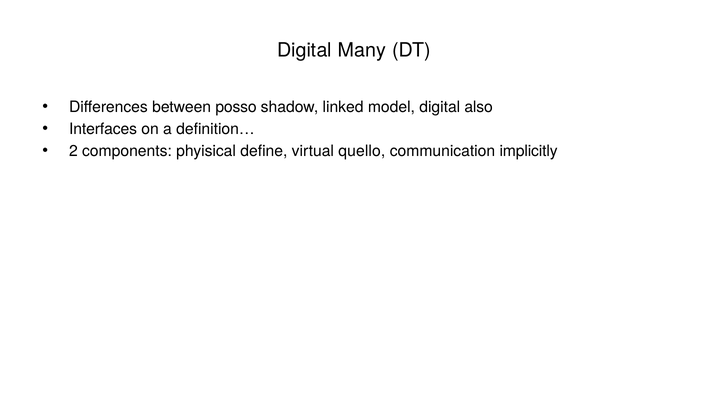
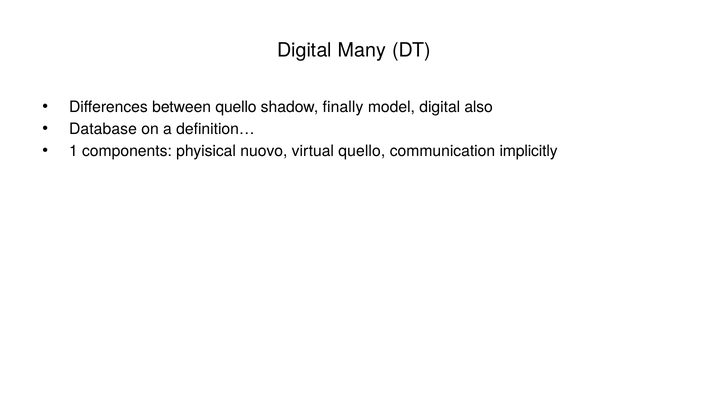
between posso: posso -> quello (236, 107)
linked: linked -> finally (343, 107)
Interfaces: Interfaces -> Database (103, 129)
2: 2 -> 1 (73, 151)
define: define -> nuovo (264, 151)
